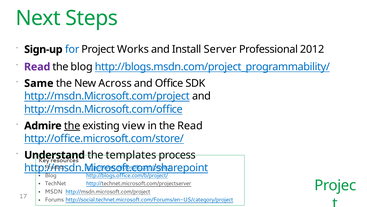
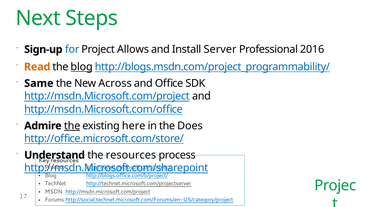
Works: Works -> Allows (133, 49)
2012: 2012 -> 2016 (312, 49)
Read colour: purple -> orange (37, 67)
blog underline: none -> present (82, 67)
view: view -> here (134, 126)
the Read: Read -> Does (190, 126)
the templates: templates -> resources (131, 155)
